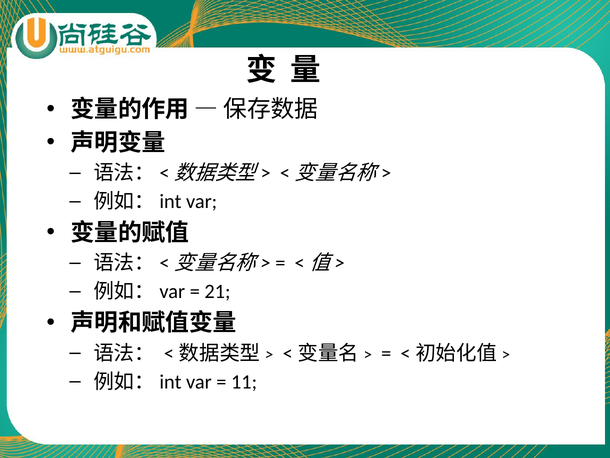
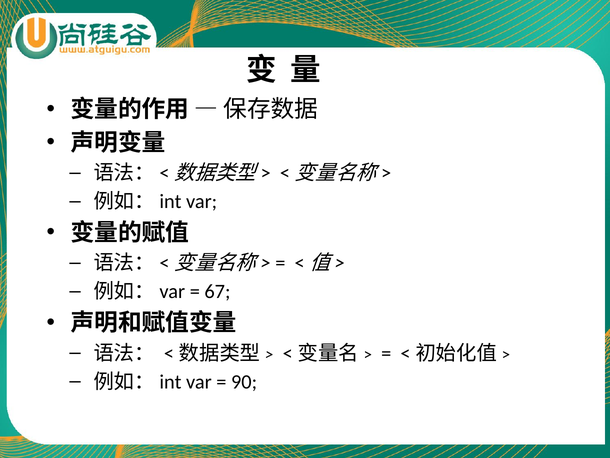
21: 21 -> 67 (217, 291)
11: 11 -> 90 (244, 381)
